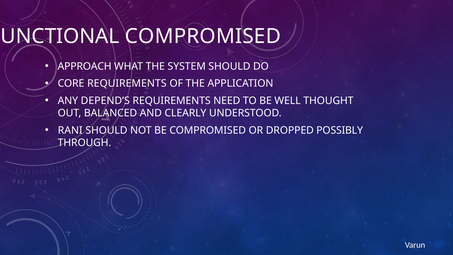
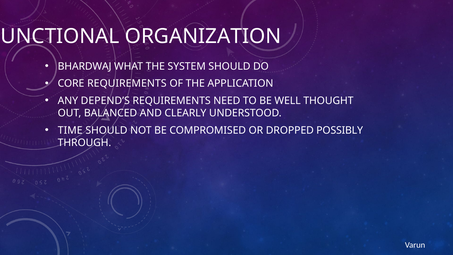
COMPROMISED: COMPROMISED -> ORGANIZATION (203, 36)
APPROACH: APPROACH -> BHARDWAJ (85, 66)
RANI: RANI -> TIME (70, 130)
